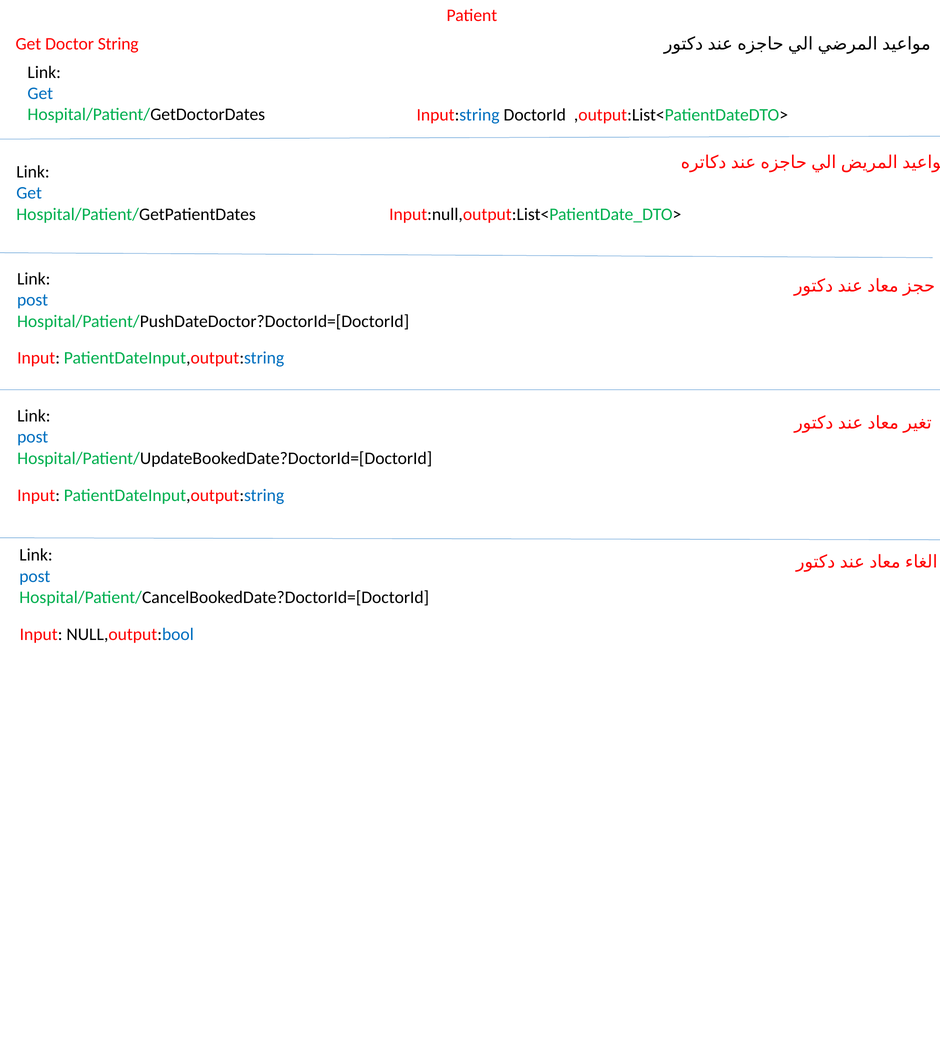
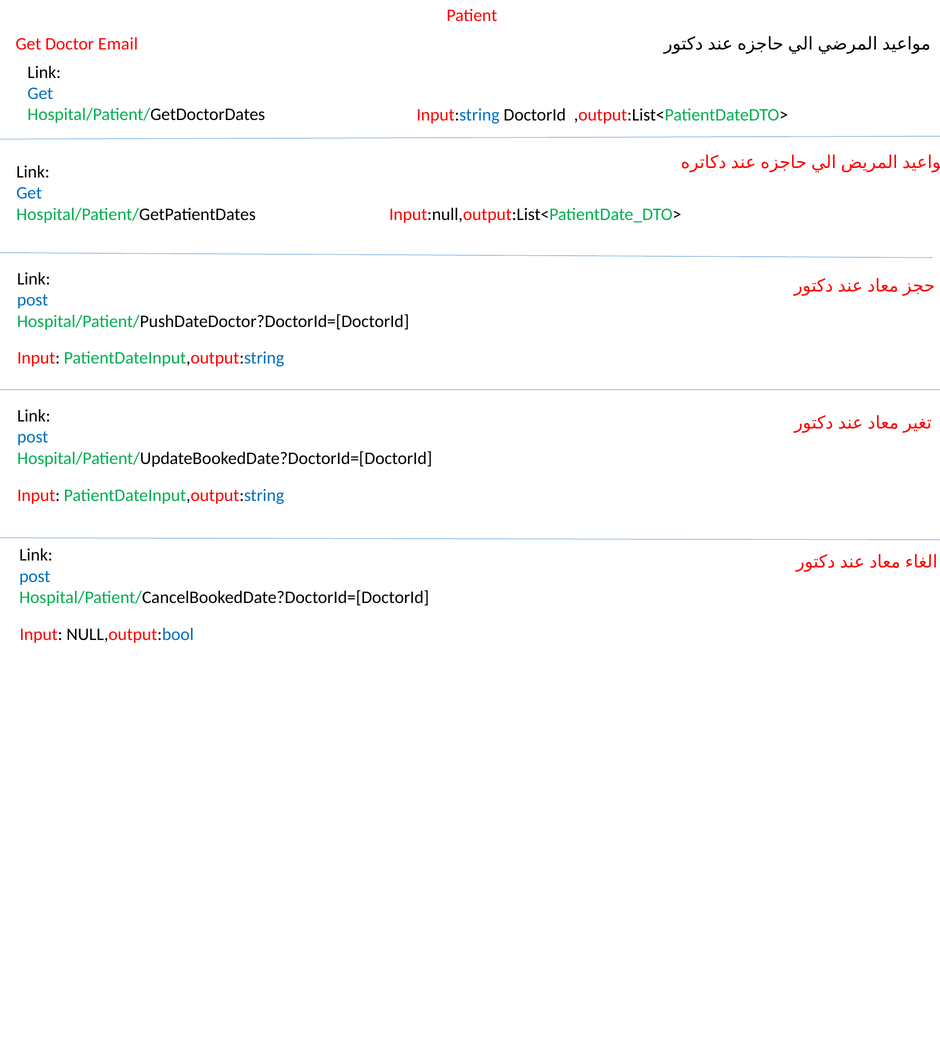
String: String -> Email (118, 44)
